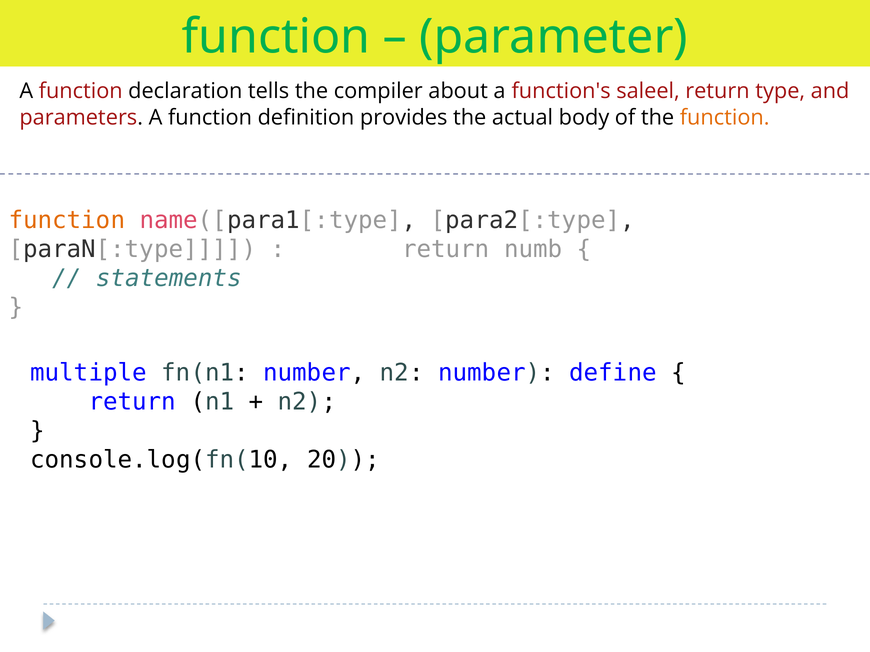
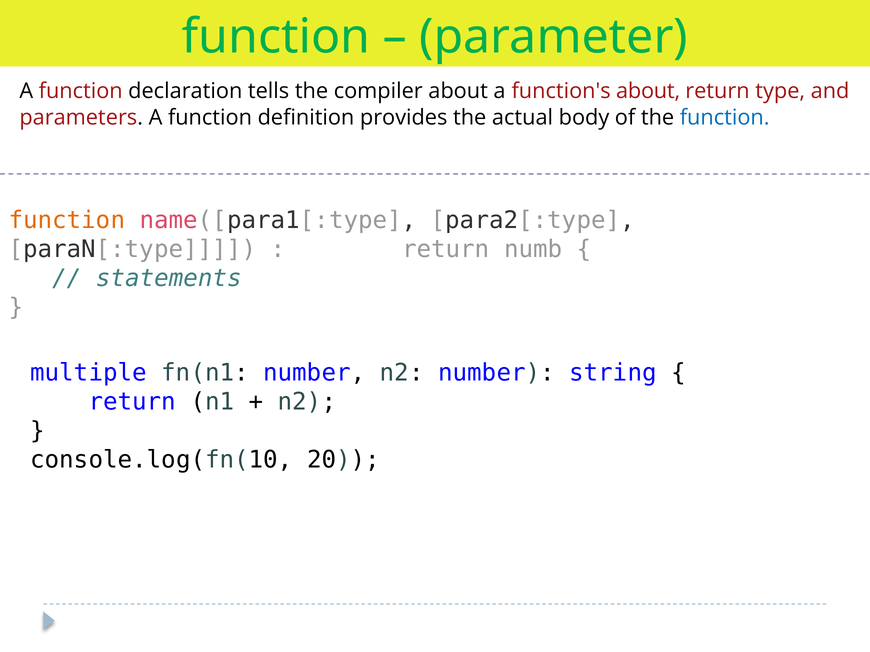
function's saleel: saleel -> about (648, 91)
function colour: orange -> blue (725, 117)
define: define -> string (613, 373)
